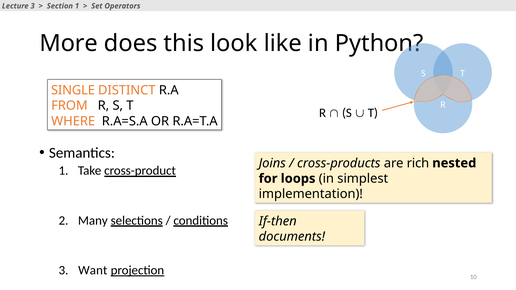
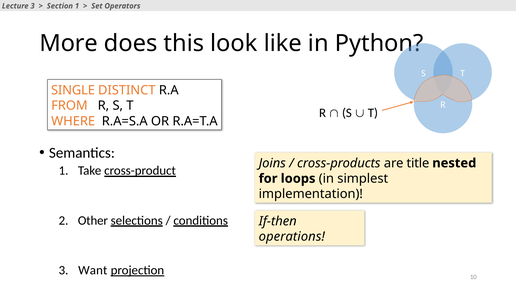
rich: rich -> title (418, 163)
Many: Many -> Other (93, 221)
documents: documents -> operations (292, 237)
